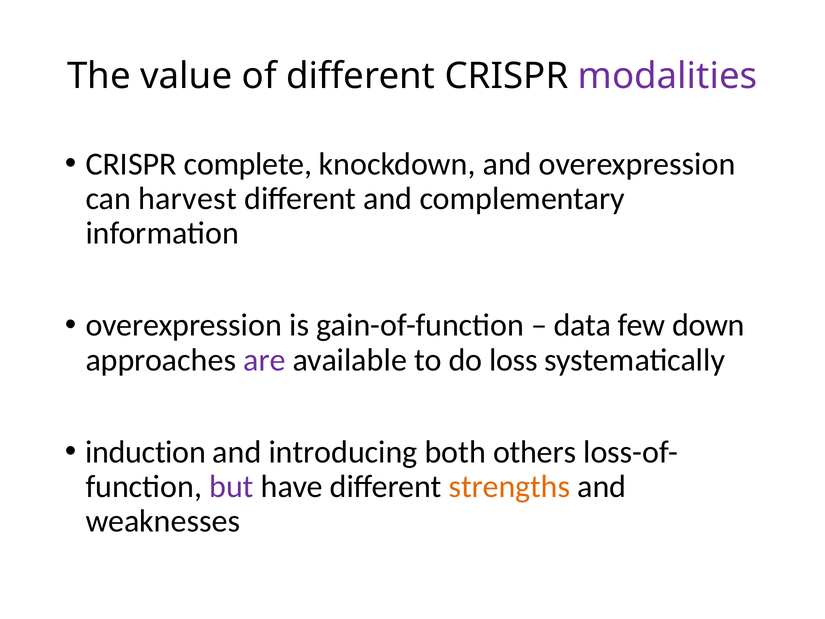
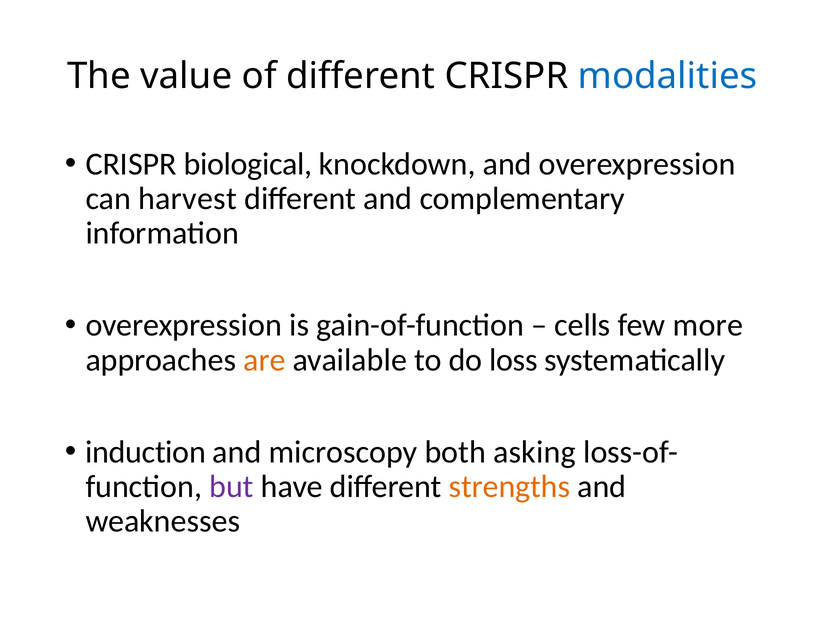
modalities colour: purple -> blue (668, 76)
complete: complete -> biological (248, 164)
data: data -> cells (582, 325)
down: down -> more (708, 325)
are colour: purple -> orange (264, 360)
introducing: introducing -> microscopy (343, 452)
others: others -> asking (534, 452)
